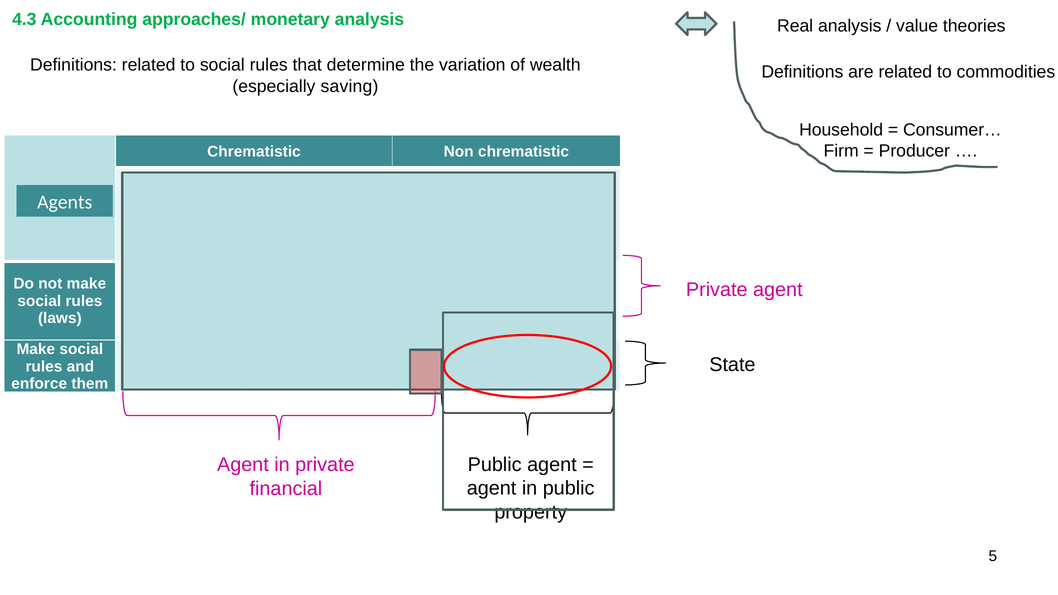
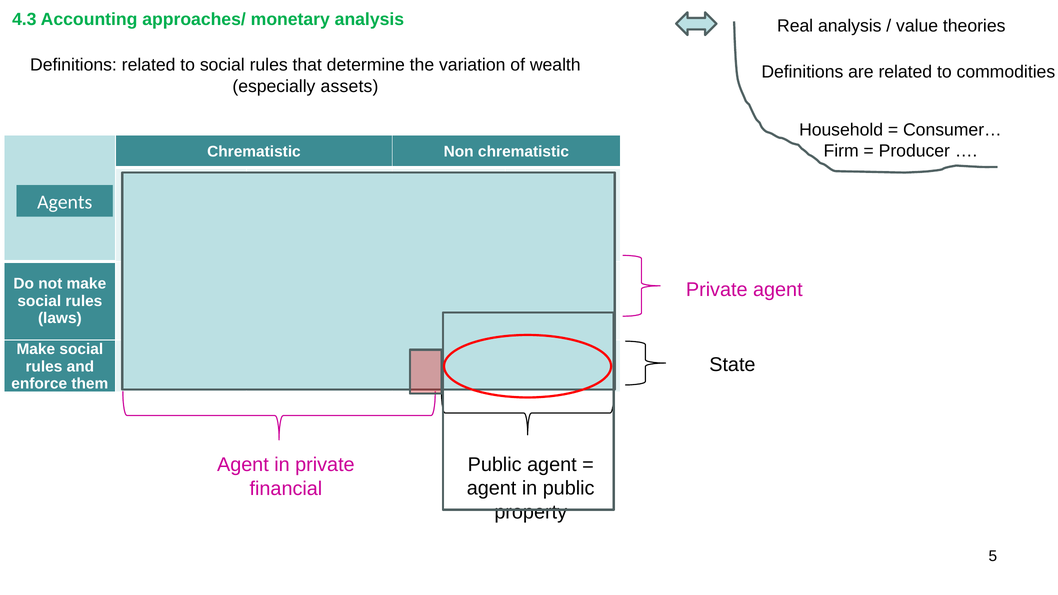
saving: saving -> assets (350, 86)
